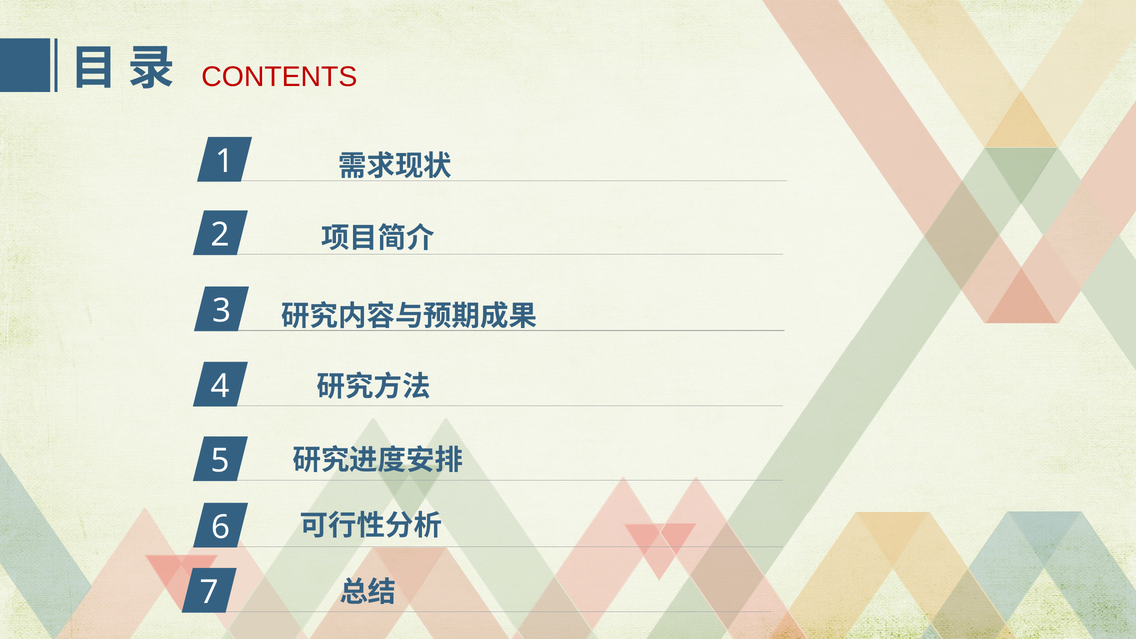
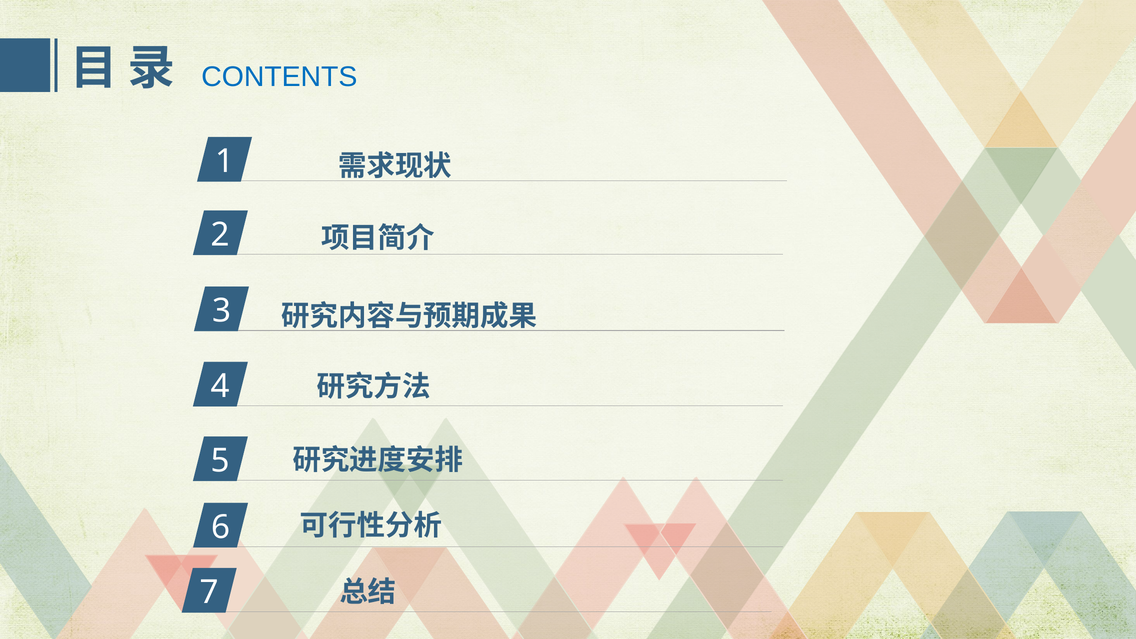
CONTENTS colour: red -> blue (279, 77)
